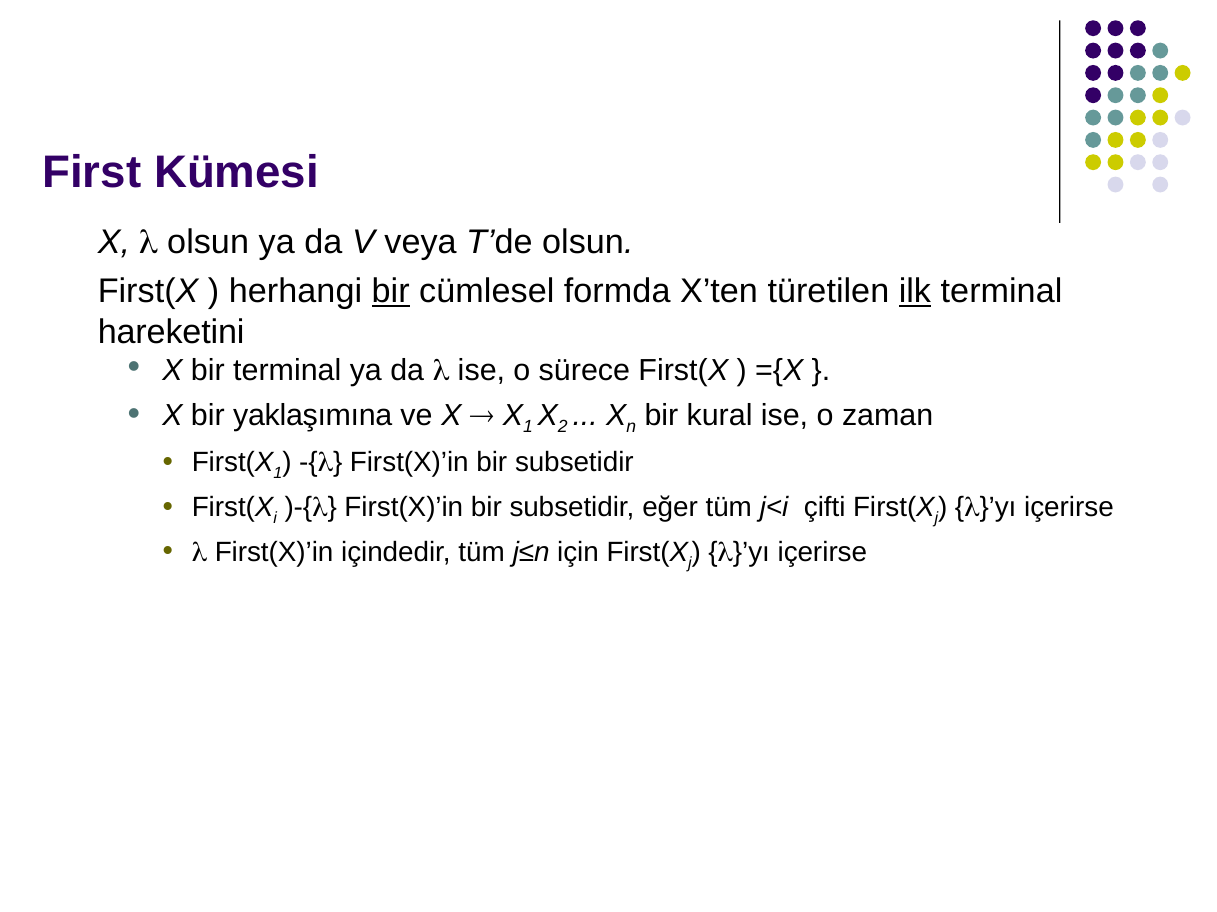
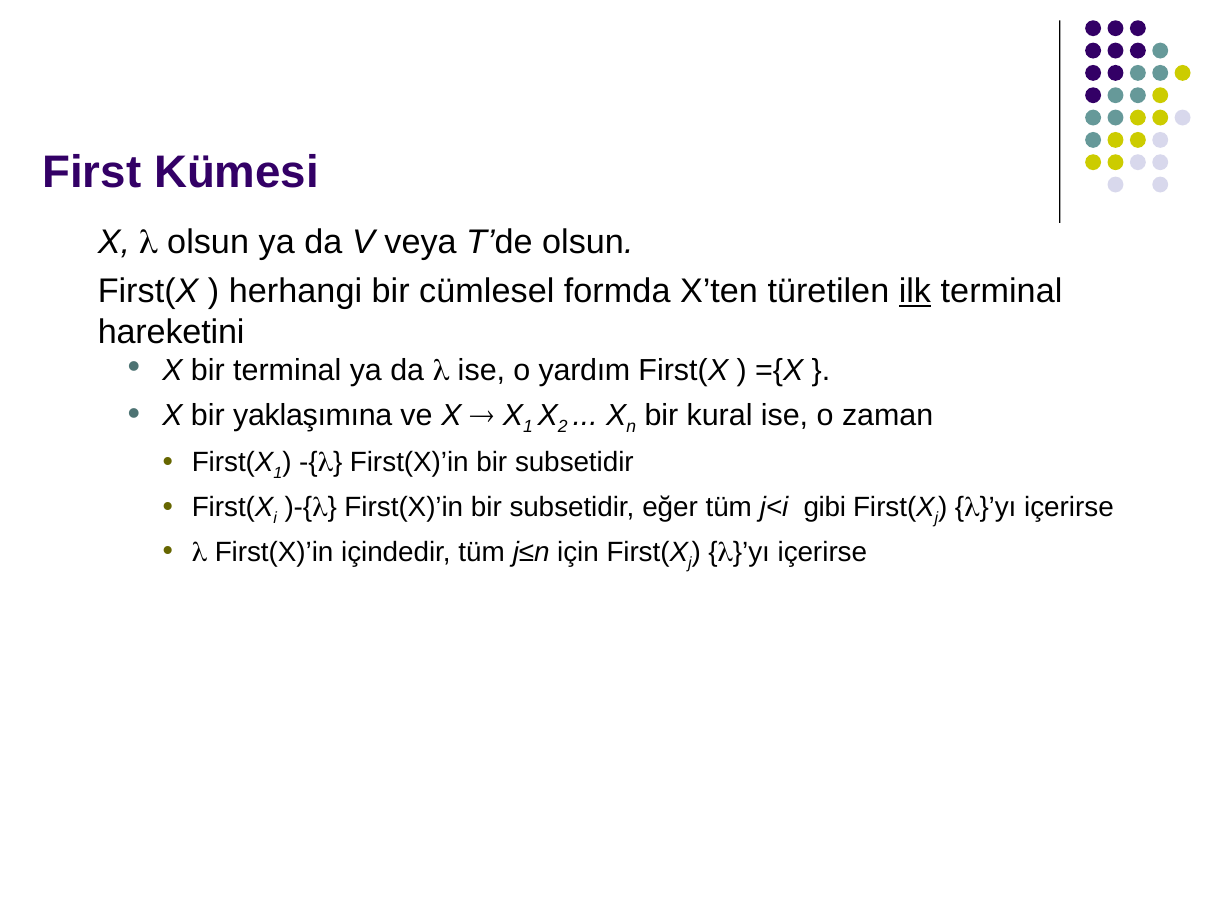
bir underline: present -> none (391, 292)
sürece: sürece -> yardım (585, 371)
çifti: çifti -> gibi (825, 508)
